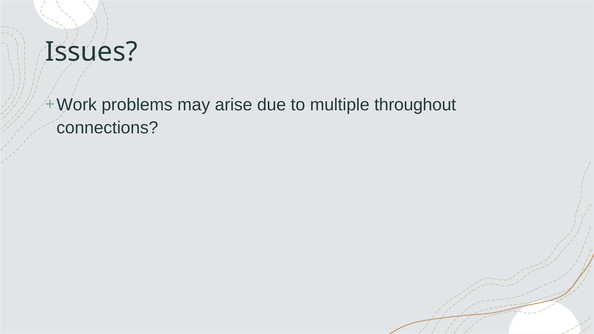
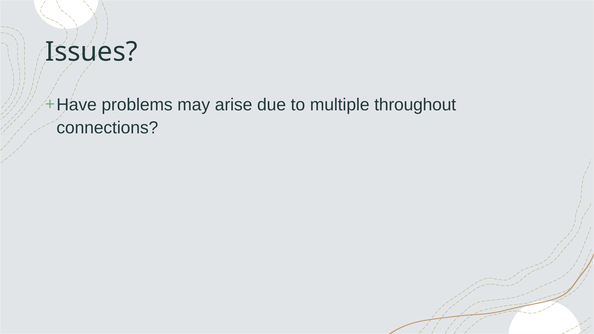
Work: Work -> Have (77, 105)
